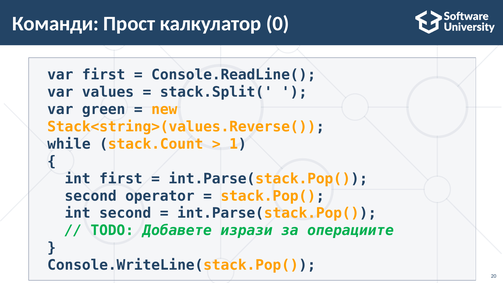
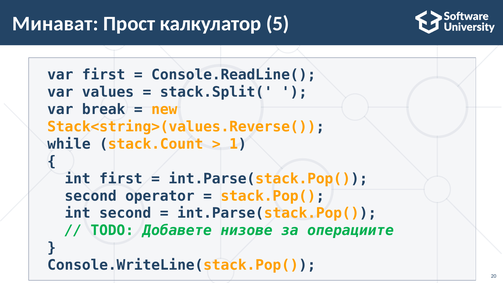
Команди: Команди -> Минават (55, 24)
0: 0 -> 5 (278, 24)
green: green -> break (104, 109)
изрази: изрази -> низове (247, 230)
